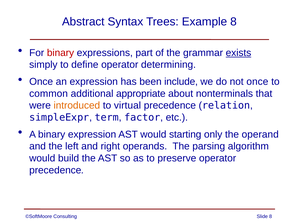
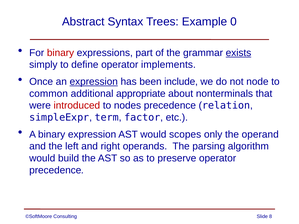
Example 8: 8 -> 0 (234, 22)
determining: determining -> implements (168, 65)
expression underline: none -> present (94, 82)
not once: once -> node (257, 82)
introduced colour: orange -> red (77, 106)
virtual: virtual -> nodes (127, 106)
starting: starting -> scopes (185, 134)
